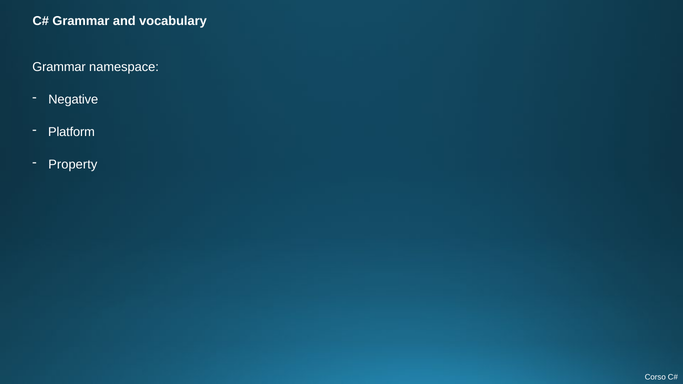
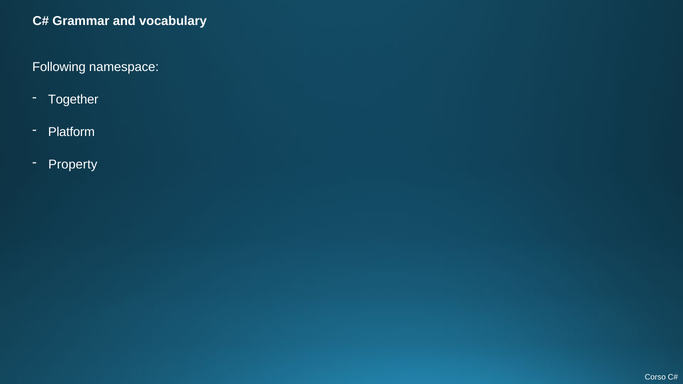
Grammar: Grammar -> Following (59, 67)
Negative: Negative -> Together (73, 100)
